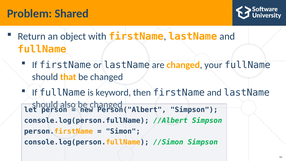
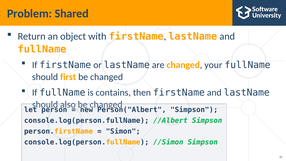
that: that -> first (68, 77)
keyword: keyword -> contains (113, 93)
